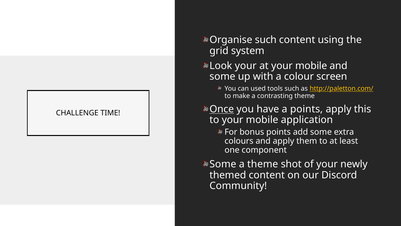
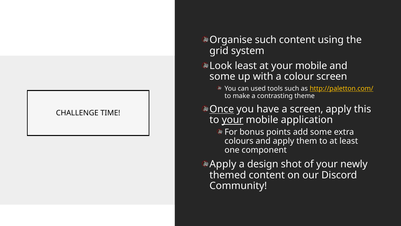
Look your: your -> least (246, 66)
a points: points -> screen (307, 109)
your underline: none -> present (233, 120)
Some: Some -> Apply (223, 164)
a theme: theme -> design (263, 164)
